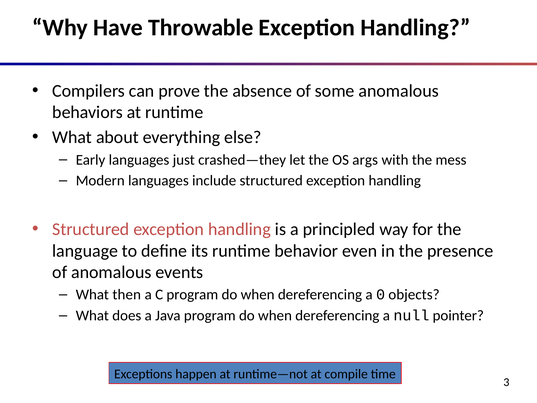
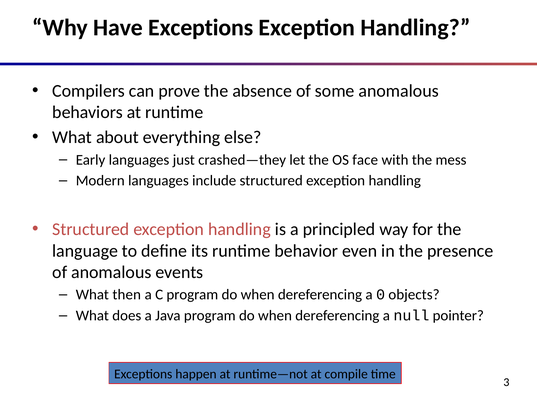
Have Throwable: Throwable -> Exceptions (201, 28)
args: args -> face (365, 160)
